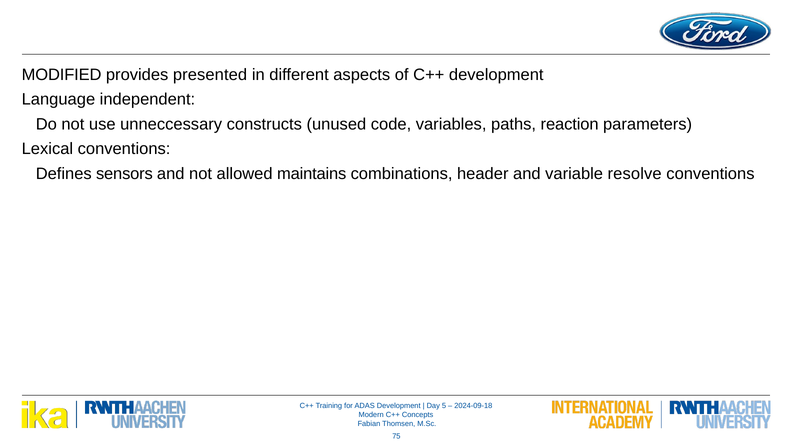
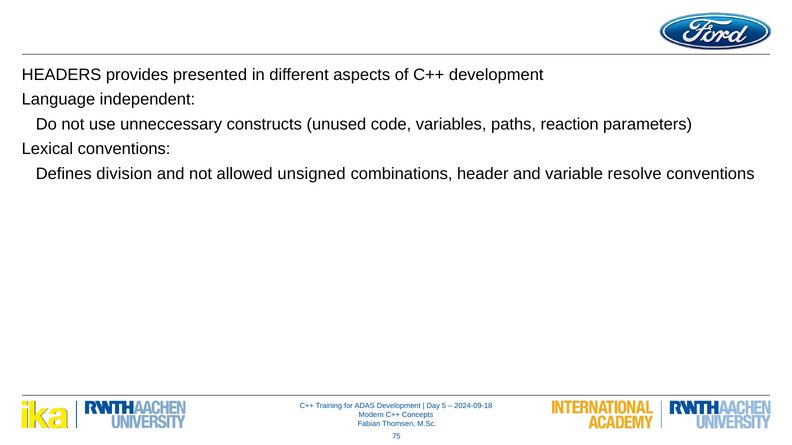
MODIFIED: MODIFIED -> HEADERS (62, 75)
sensors: sensors -> division (124, 174)
maintains: maintains -> unsigned (312, 174)
